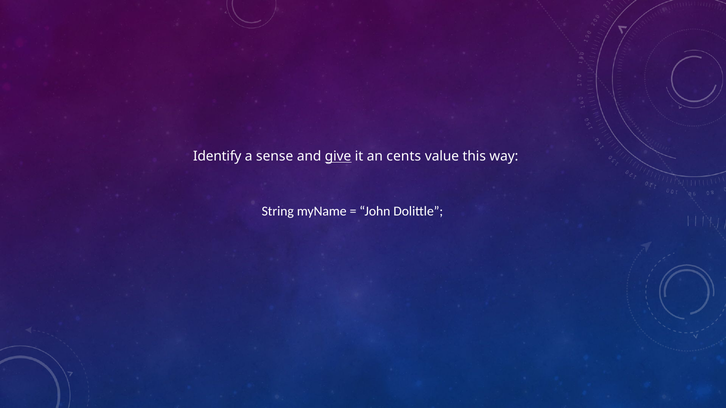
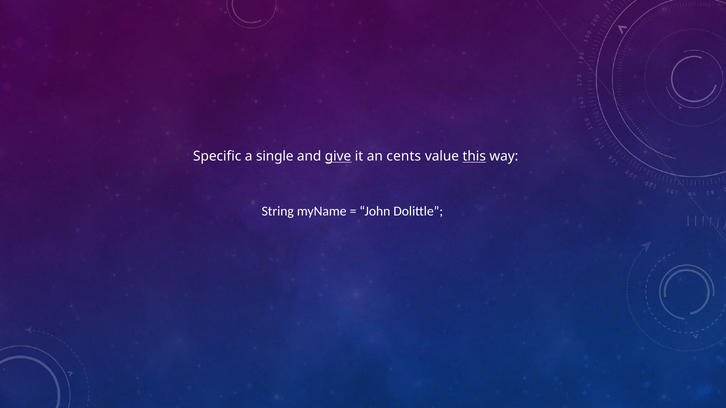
Identify: Identify -> Specific (217, 157)
sense: sense -> single (275, 157)
this underline: none -> present (474, 157)
